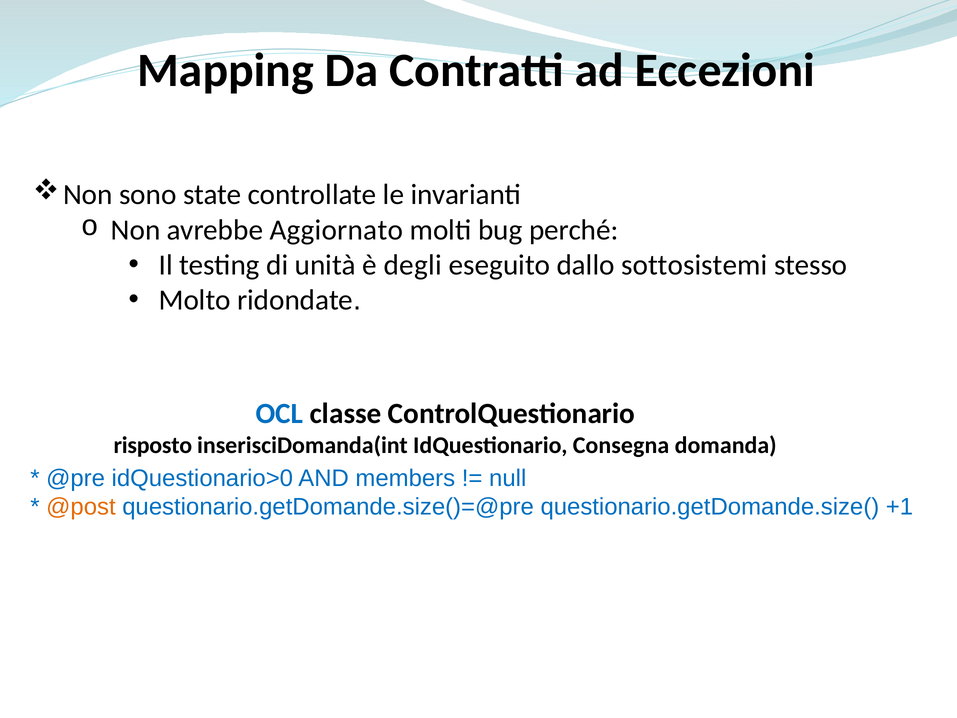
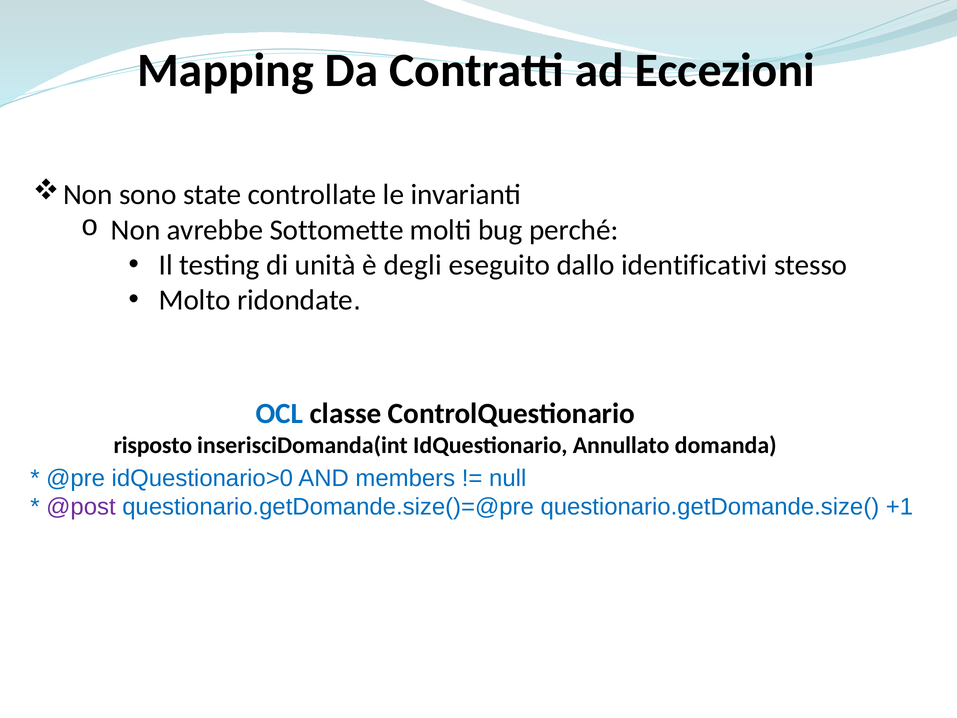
Aggiornato: Aggiornato -> Sottomette (337, 230)
sottosistemi: sottosistemi -> identificativi (694, 265)
Consegna: Consegna -> Annullato (621, 445)
@post colour: orange -> purple (81, 507)
